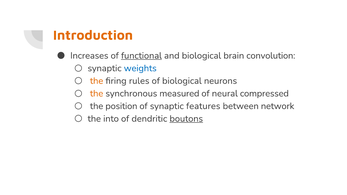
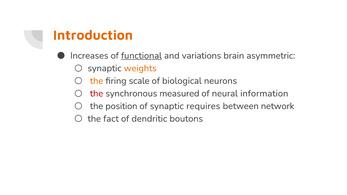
and biological: biological -> variations (202, 56)
convolution: convolution -> asymmetric (271, 56)
weights colour: blue -> orange (140, 68)
rules: rules -> scale (139, 81)
the colour: orange -> red (97, 94)
compressed: compressed -> information (264, 94)
features: features -> requires (203, 106)
into: into -> fact (111, 119)
boutons underline: present -> none (186, 119)
